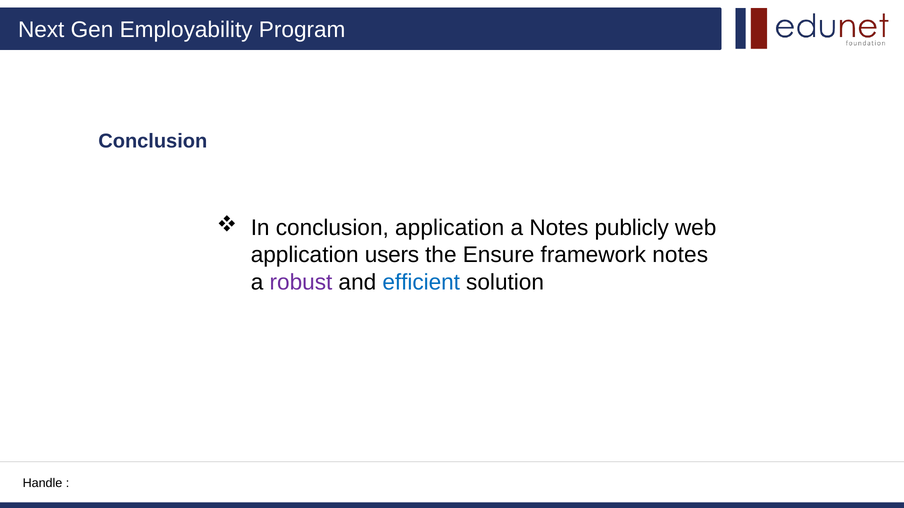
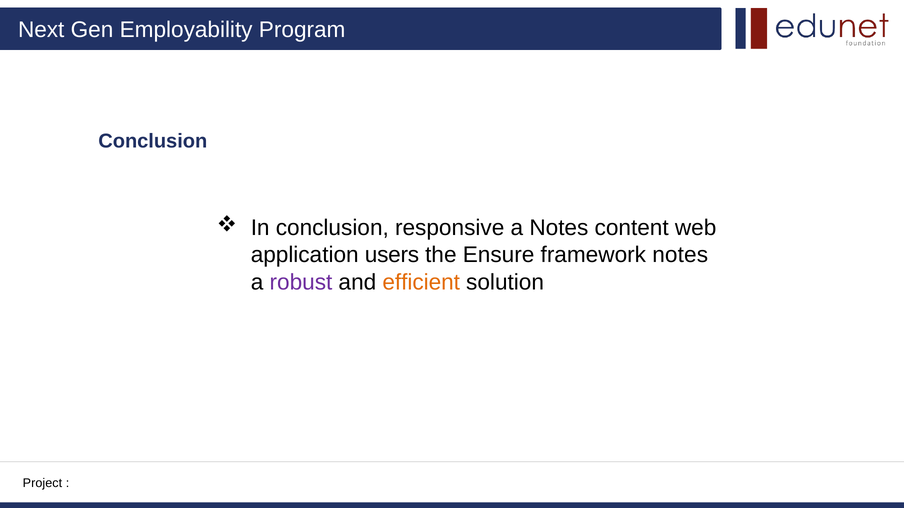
conclusion application: application -> responsive (450, 228)
publicly: publicly -> content (632, 228)
efficient colour: blue -> orange (421, 282)
Handle: Handle -> Project (42, 483)
